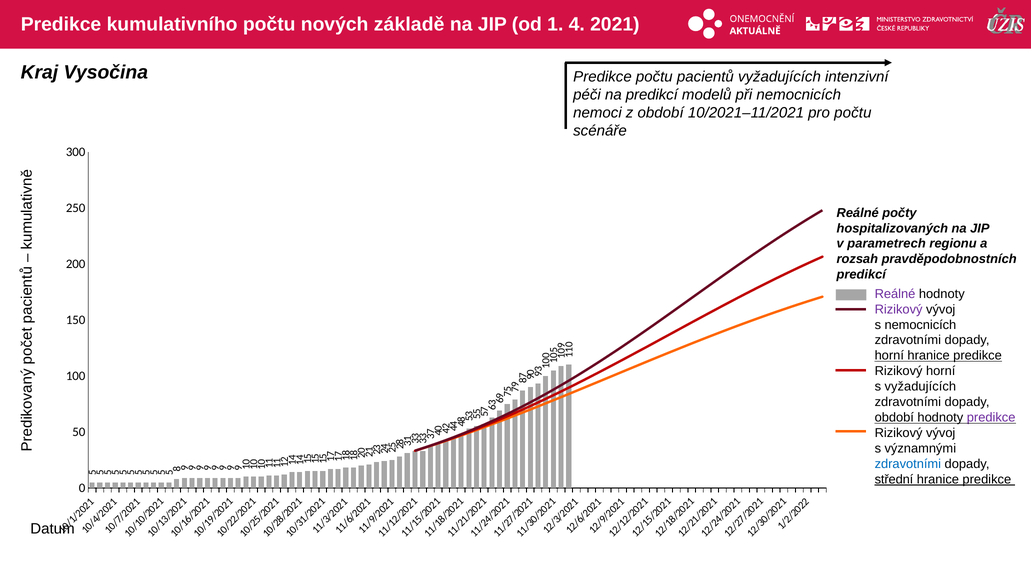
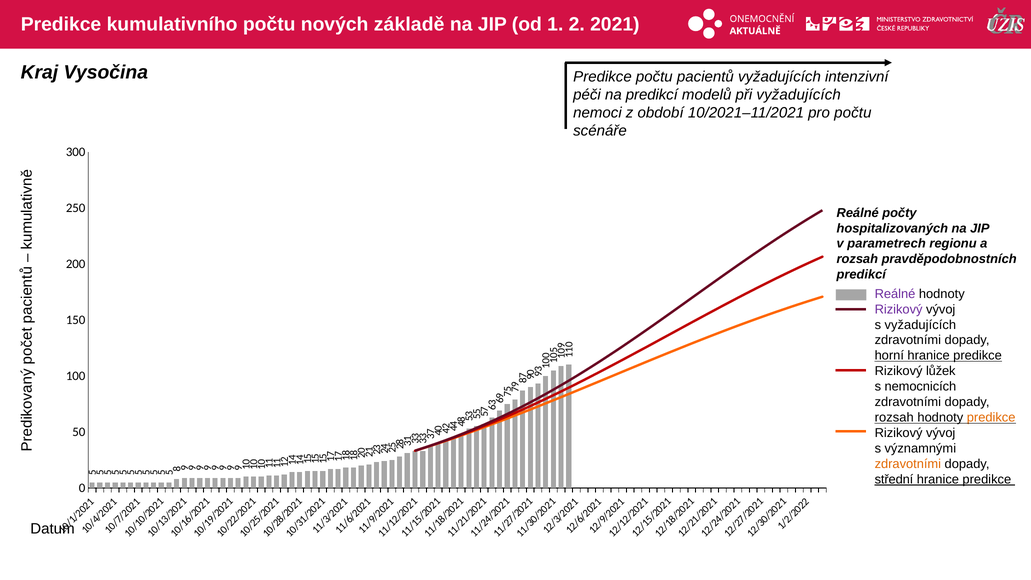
od 1 4: 4 -> 2 (577, 24)
při nemocnicích: nemocnicích -> vyžadujících (799, 95)
s nemocnicích: nemocnicích -> vyžadujících (920, 325)
Rizikový horní: horní -> lůžek (941, 371)
s vyžadujících: vyžadujících -> nemocnicích (920, 387)
období: období -> rozsah (894, 418)
predikce colour: purple -> orange (991, 418)
zdravotními colour: blue -> orange (908, 464)
